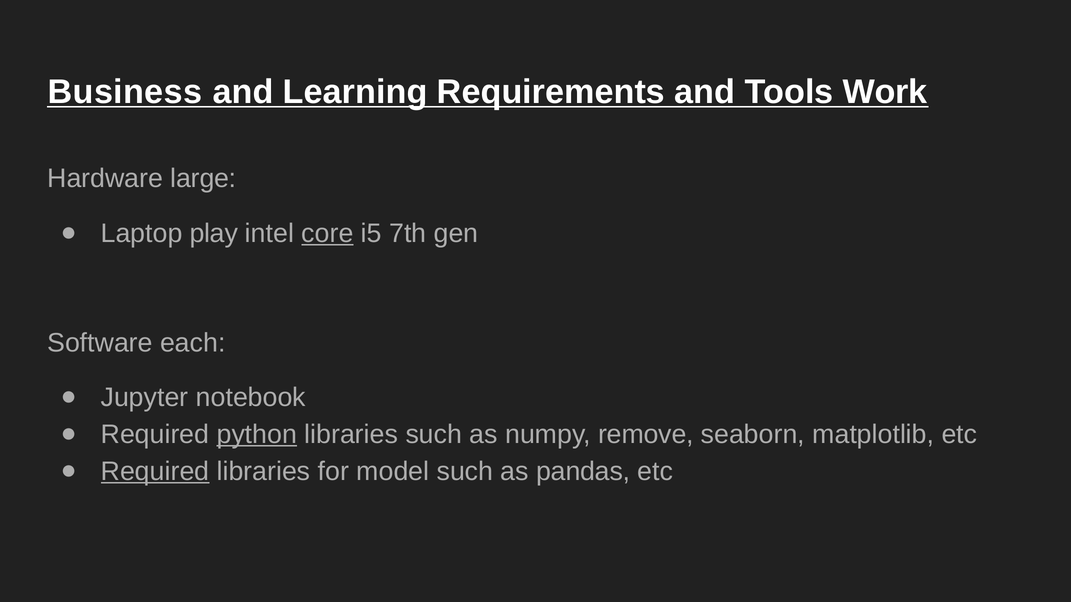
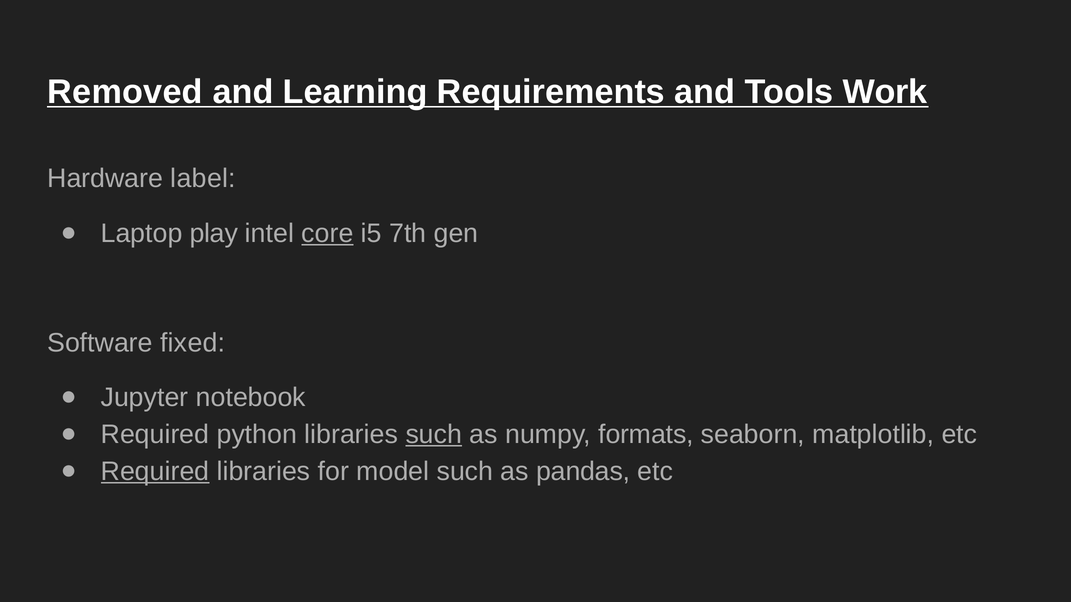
Business: Business -> Removed (125, 92)
large: large -> label (203, 179)
each: each -> fixed (193, 343)
python underline: present -> none (257, 435)
such underline: none -> present (434, 435)
remove: remove -> formats (646, 435)
